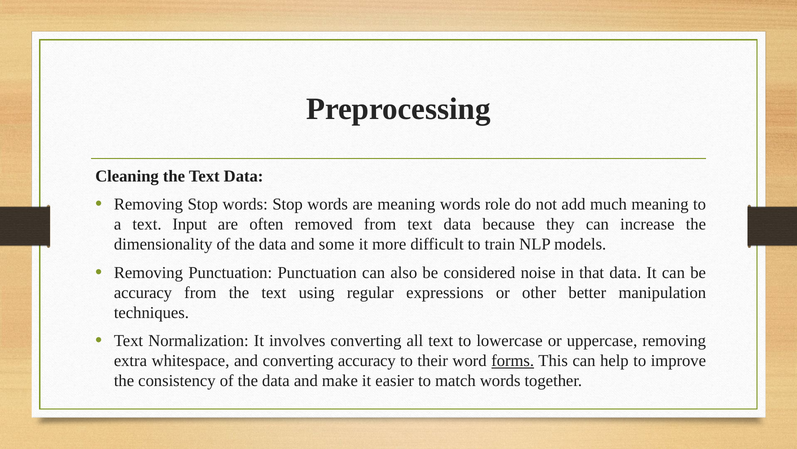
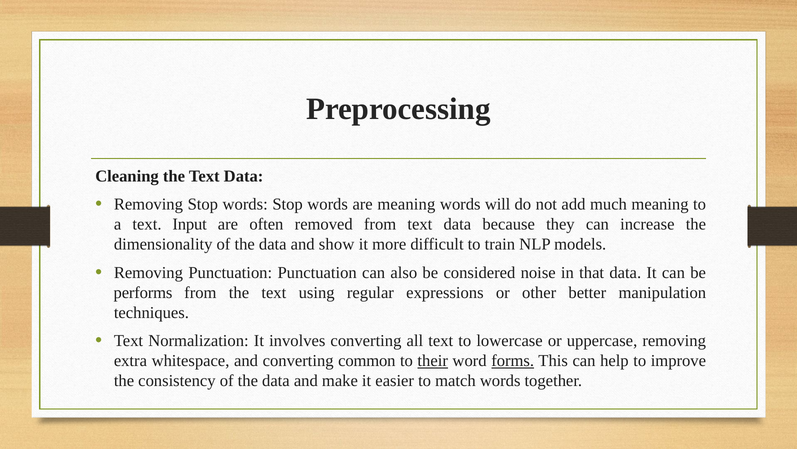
role: role -> will (498, 204)
some: some -> show (337, 244)
accuracy: accuracy -> performs (143, 292)
converting accuracy: accuracy -> common (367, 360)
their underline: none -> present (433, 360)
